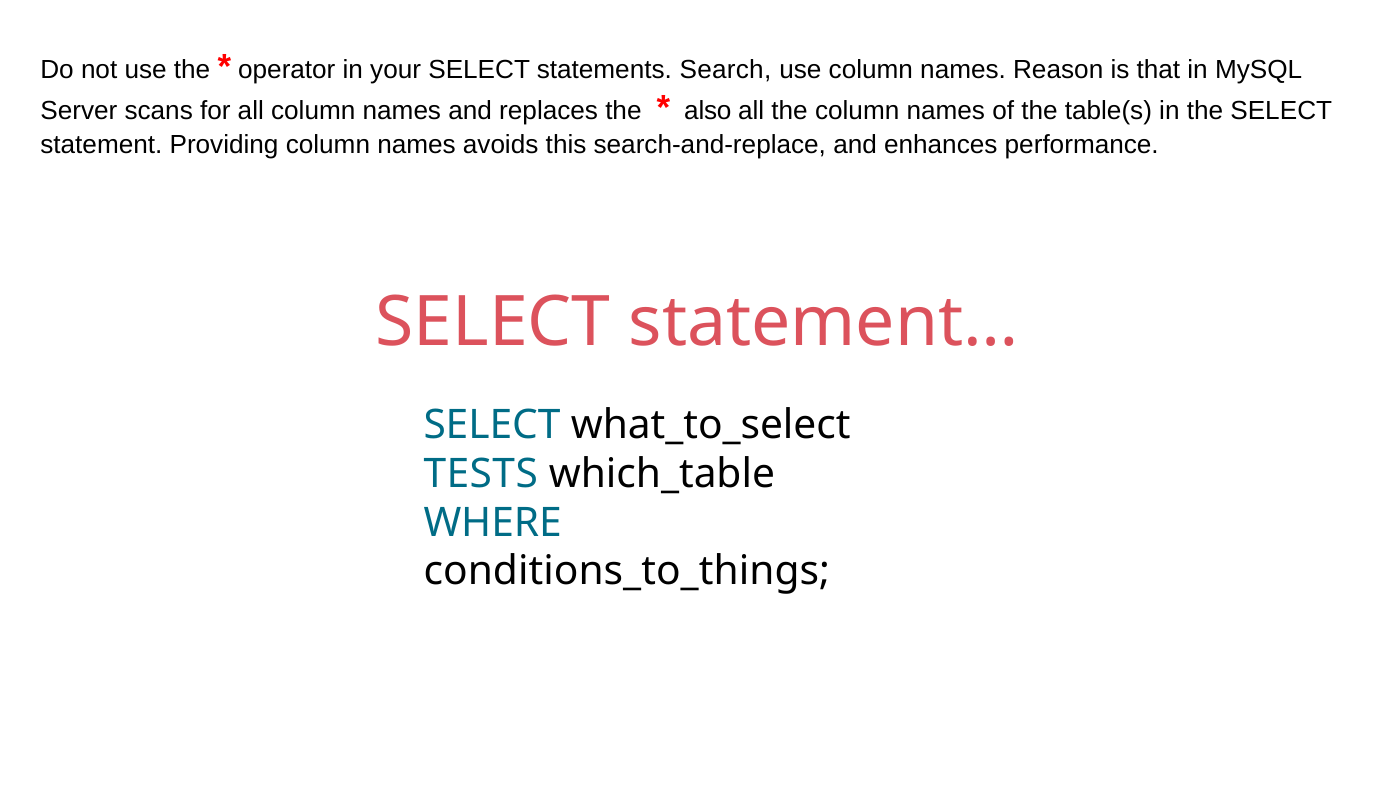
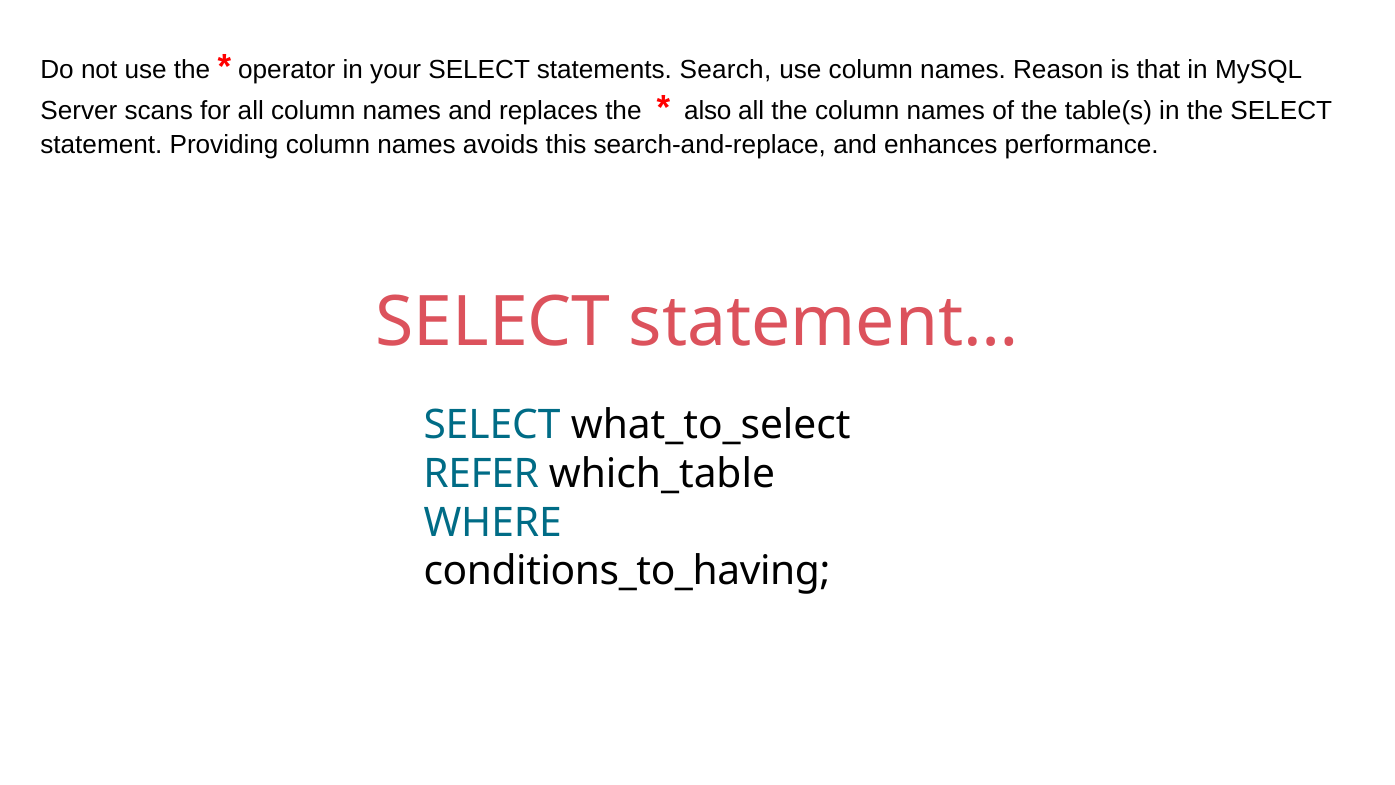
TESTS: TESTS -> REFER (481, 474)
conditions_to_things: conditions_to_things -> conditions_to_having (627, 571)
